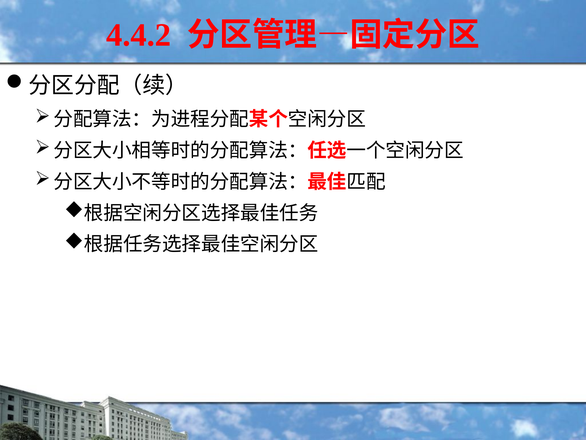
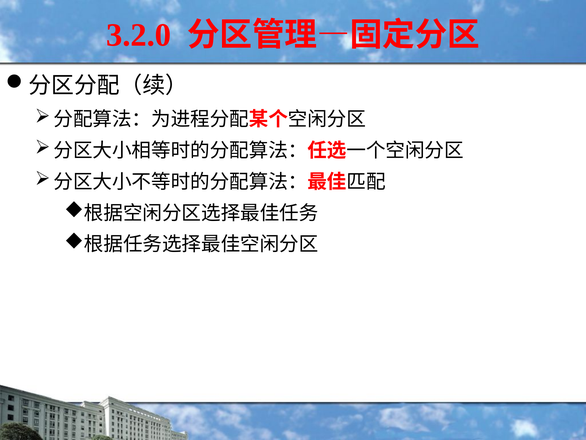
4.4.2: 4.4.2 -> 3.2.0 (139, 35)
